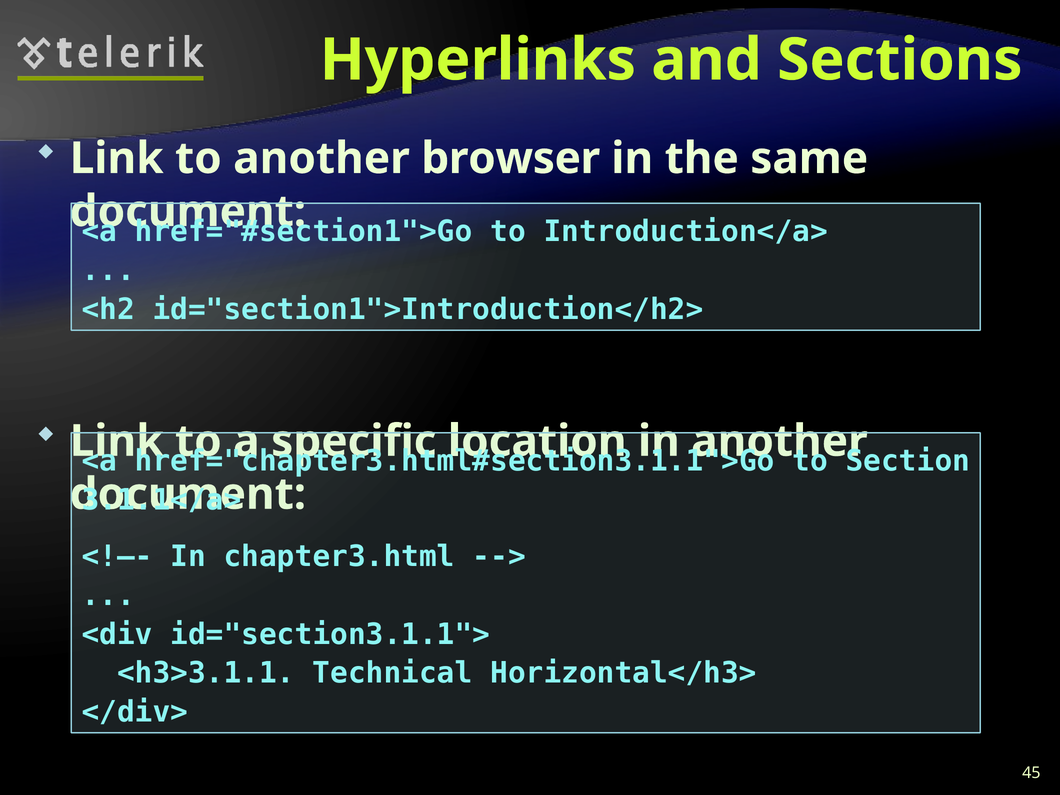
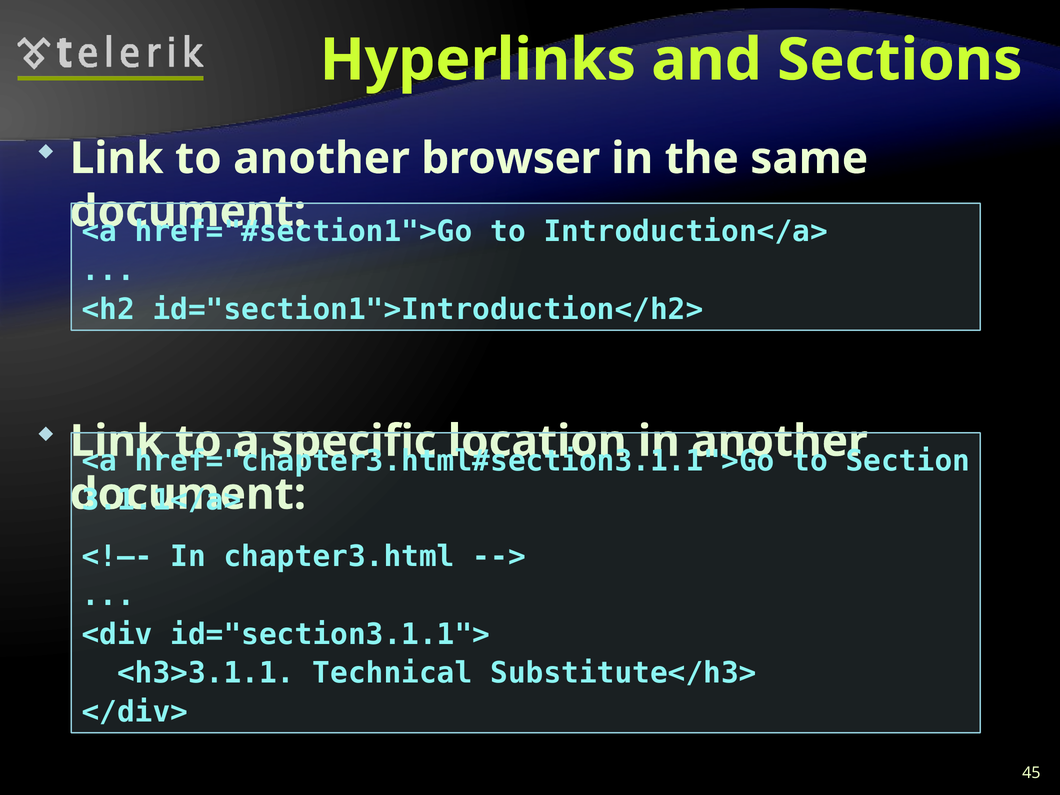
Horizontal</h3>: Horizontal</h3> -> Substitute</h3> (623, 673)
